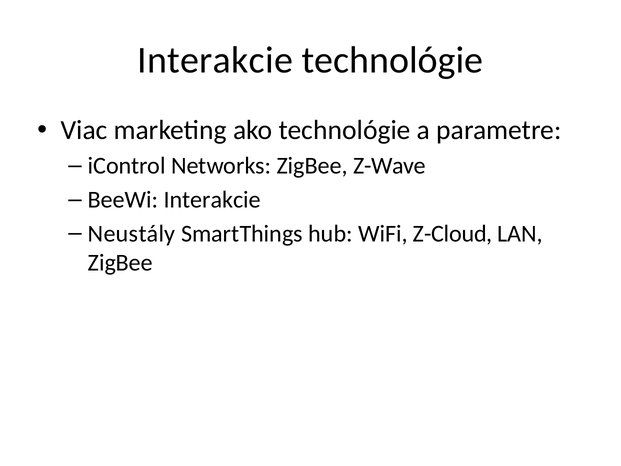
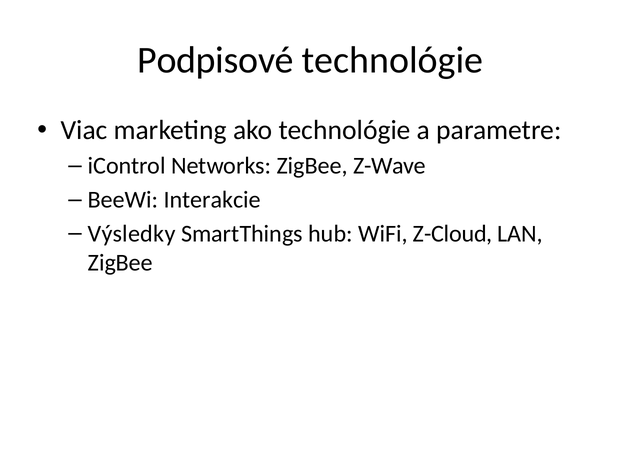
Interakcie: Interakcie -> Podpisové (216, 60)
Neustály: Neustály -> Výsledky (132, 234)
